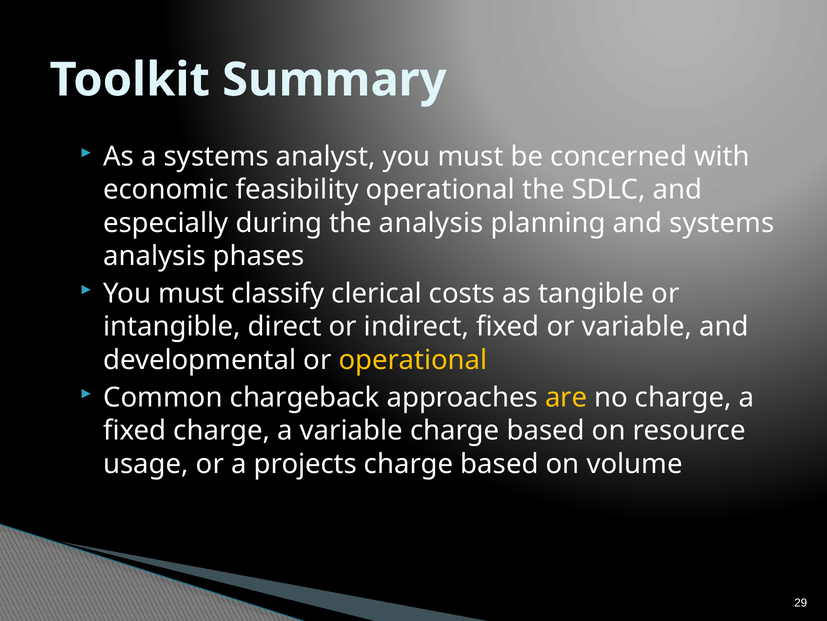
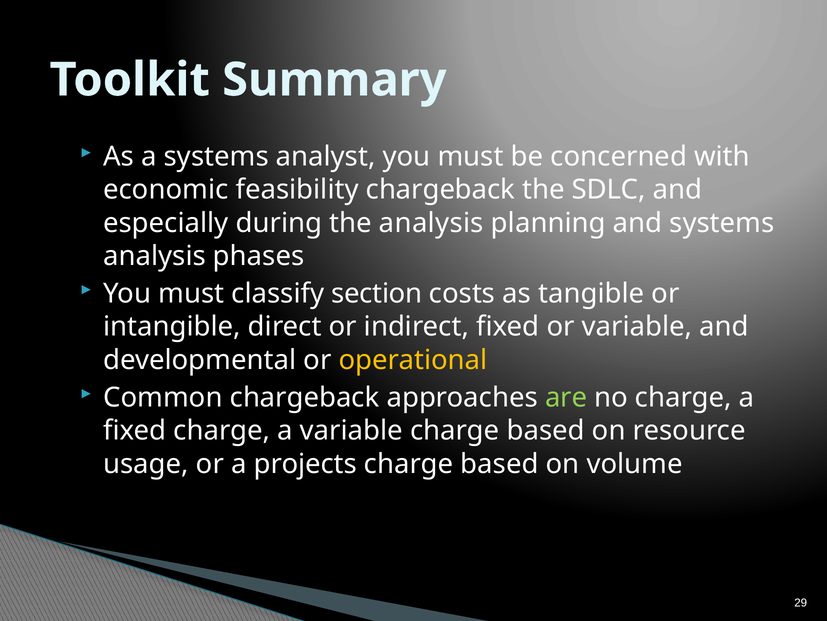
feasibility operational: operational -> chargeback (440, 190)
clerical: clerical -> section (377, 293)
are colour: yellow -> light green (566, 397)
